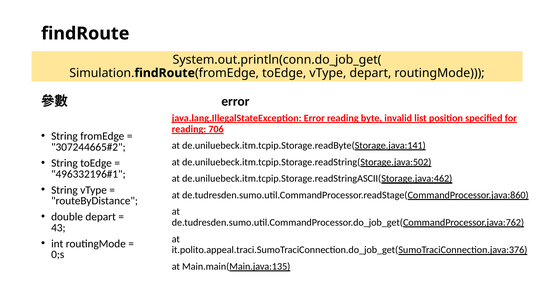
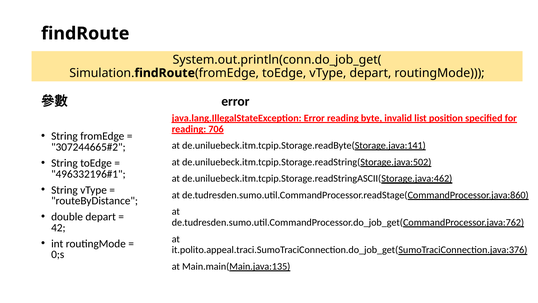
43: 43 -> 42 (58, 227)
